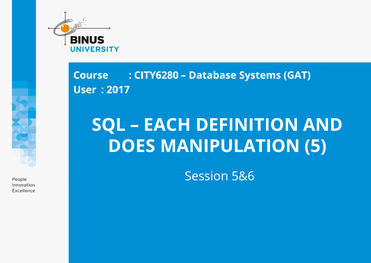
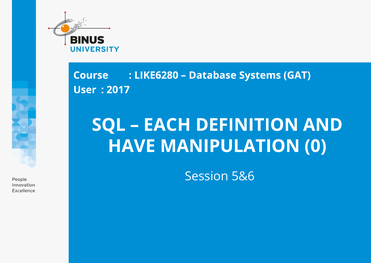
CITY6280: CITY6280 -> LIKE6280 (156, 75)
DOES: DOES -> HAVE (132, 146)
5: 5 -> 0 (315, 146)
